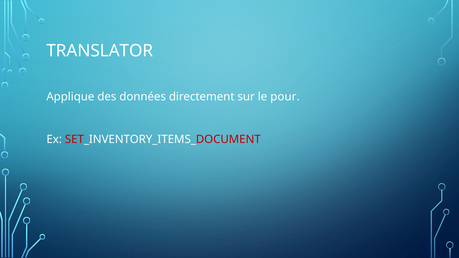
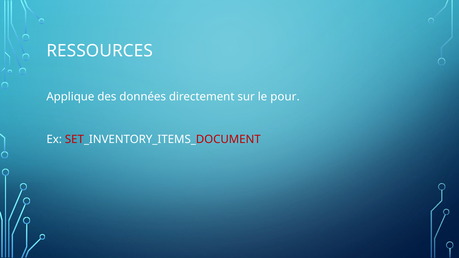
TRANSLATOR: TRANSLATOR -> RESSOURCES (100, 51)
